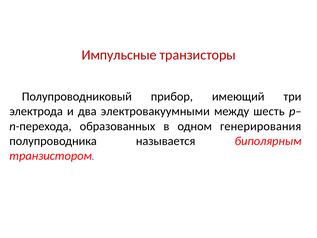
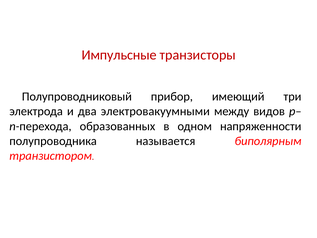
шесть: шесть -> видов (269, 111)
генерирования: генерирования -> напряженности (261, 126)
